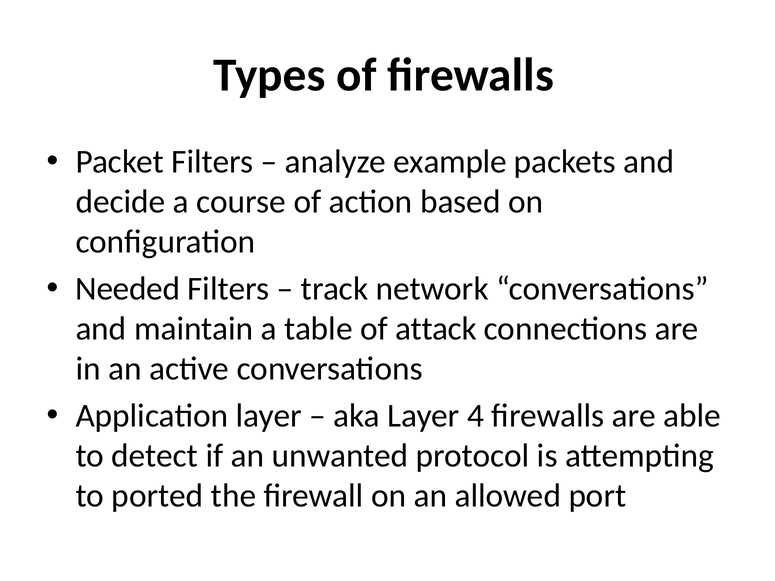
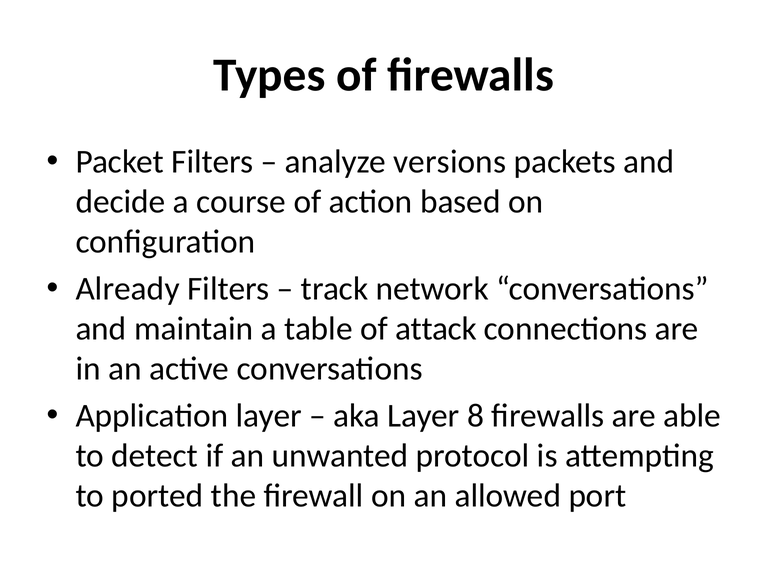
example: example -> versions (450, 162)
Needed: Needed -> Already (128, 289)
4: 4 -> 8 (476, 416)
